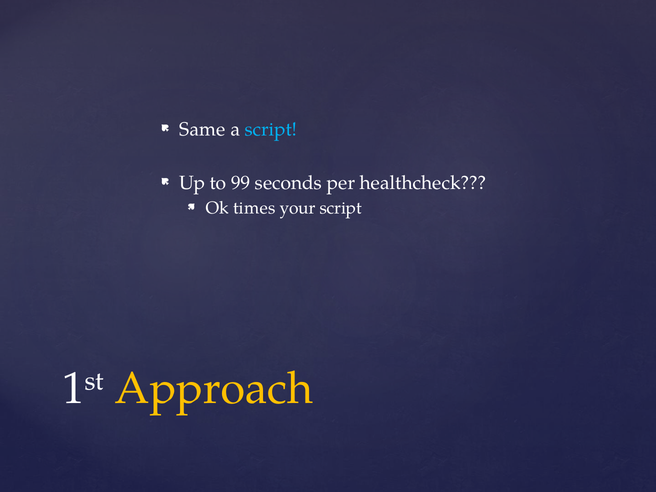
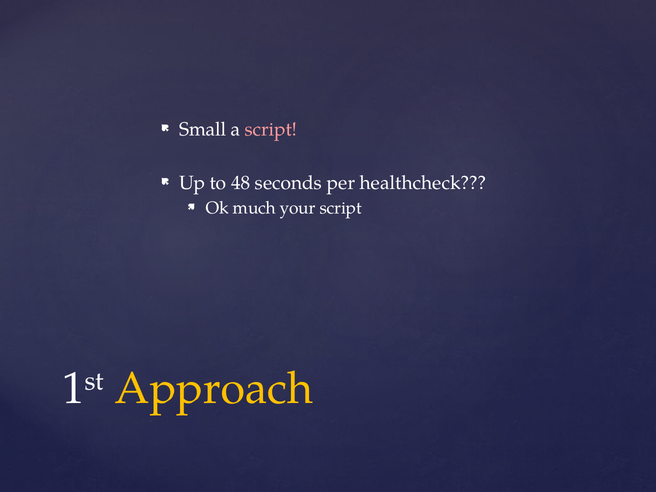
Same: Same -> Small (203, 129)
script colour: light blue -> pink (271, 129)
99: 99 -> 48 (241, 183)
times: times -> much (254, 208)
